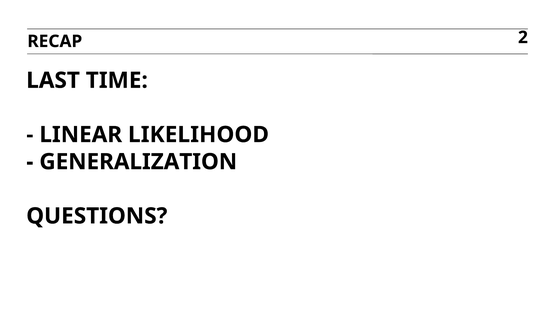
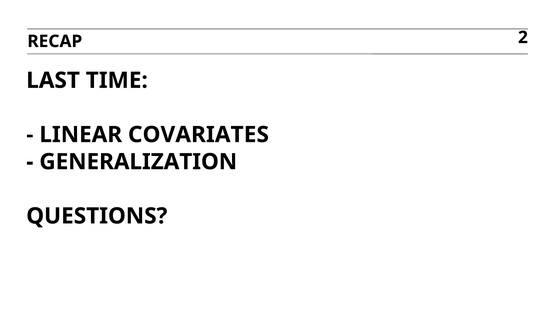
LIKELIHOOD: LIKELIHOOD -> COVARIATES (198, 134)
